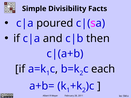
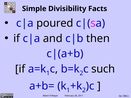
each: each -> such (103, 69)
